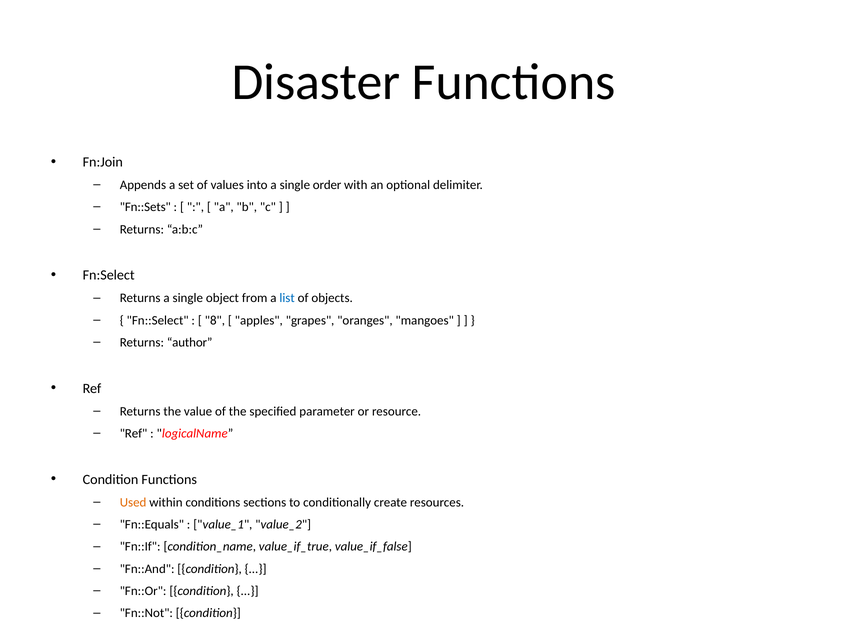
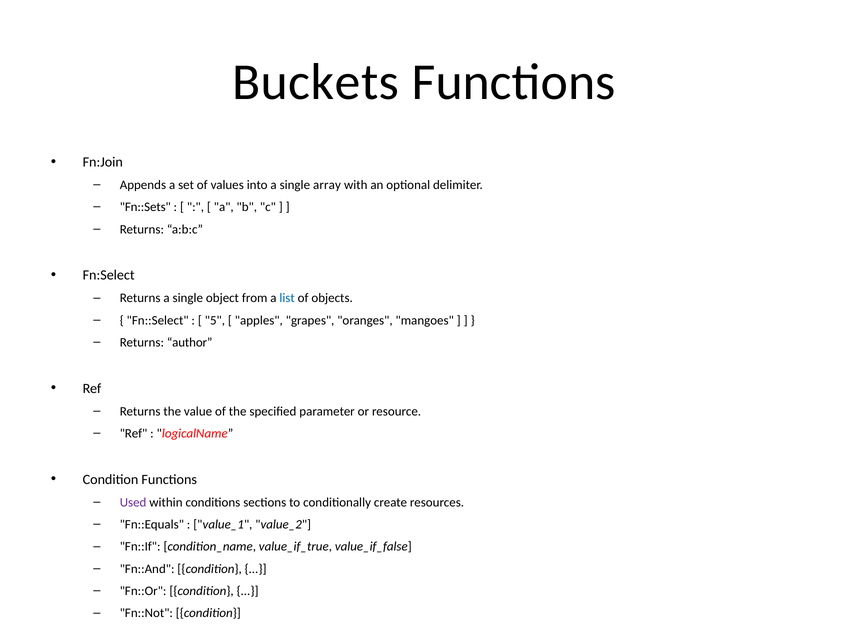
Disaster: Disaster -> Buckets (316, 82)
order: order -> array (327, 185)
8: 8 -> 5 (215, 320)
Used colour: orange -> purple (133, 502)
